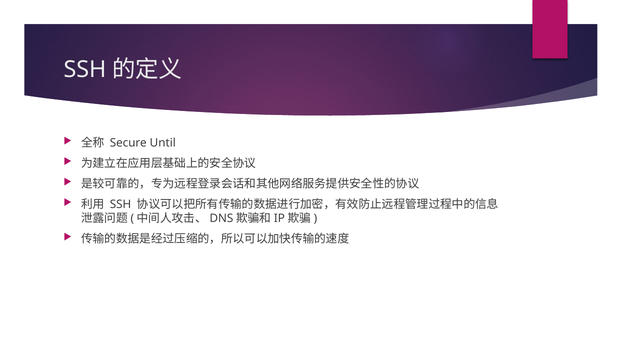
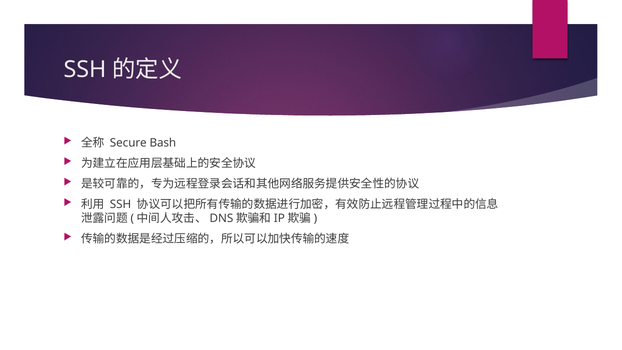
Until: Until -> Bash (163, 143)
